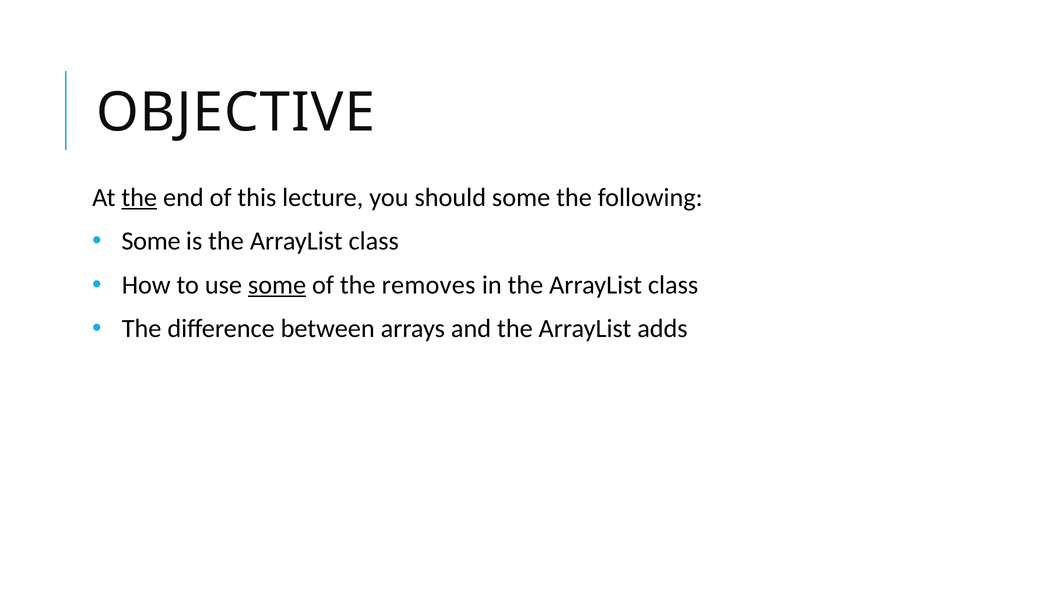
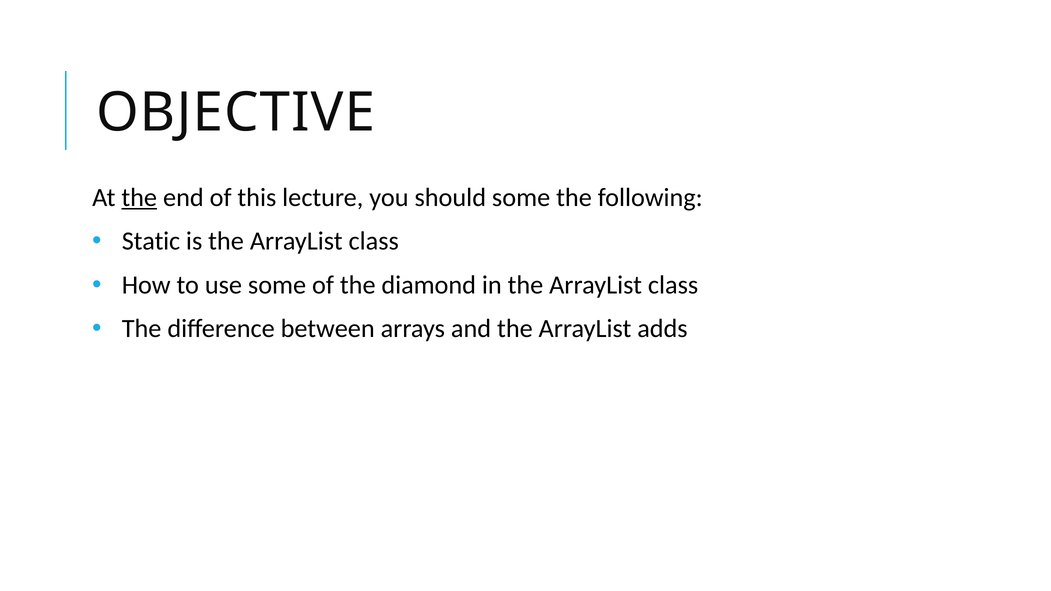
Some: Some -> Static (151, 241)
some underline: present -> none (277, 285)
removes: removes -> diamond (429, 285)
